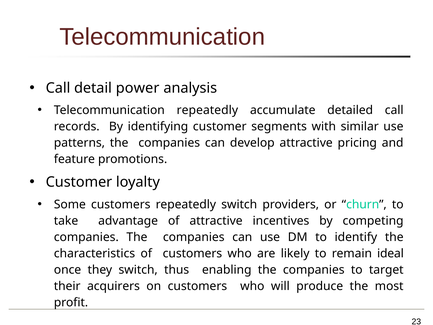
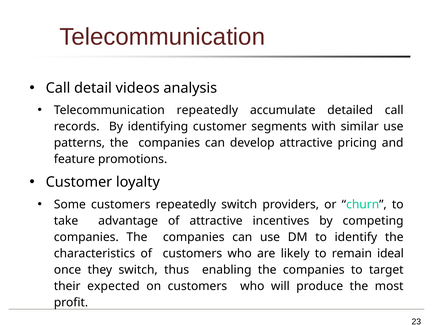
power: power -> videos (138, 88)
acquirers: acquirers -> expected (113, 286)
